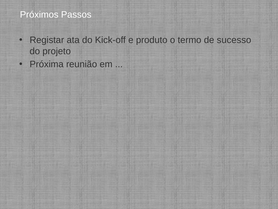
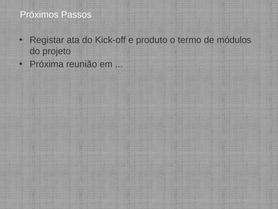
sucesso: sucesso -> módulos (234, 40)
